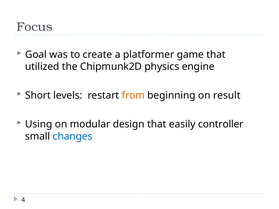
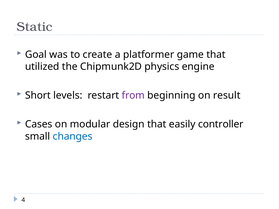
Focus: Focus -> Static (35, 27)
from colour: orange -> purple (133, 96)
Using: Using -> Cases (39, 124)
